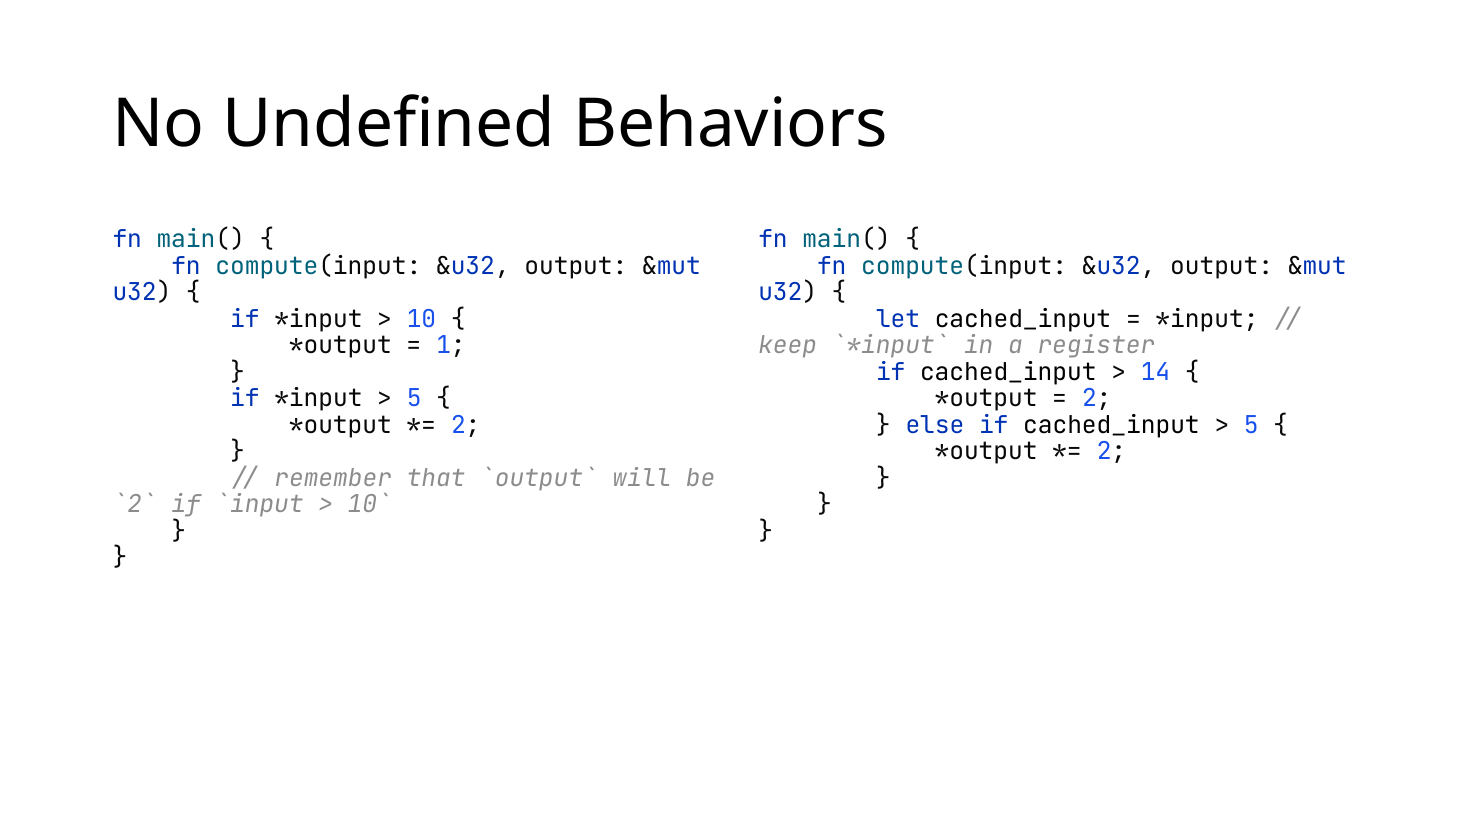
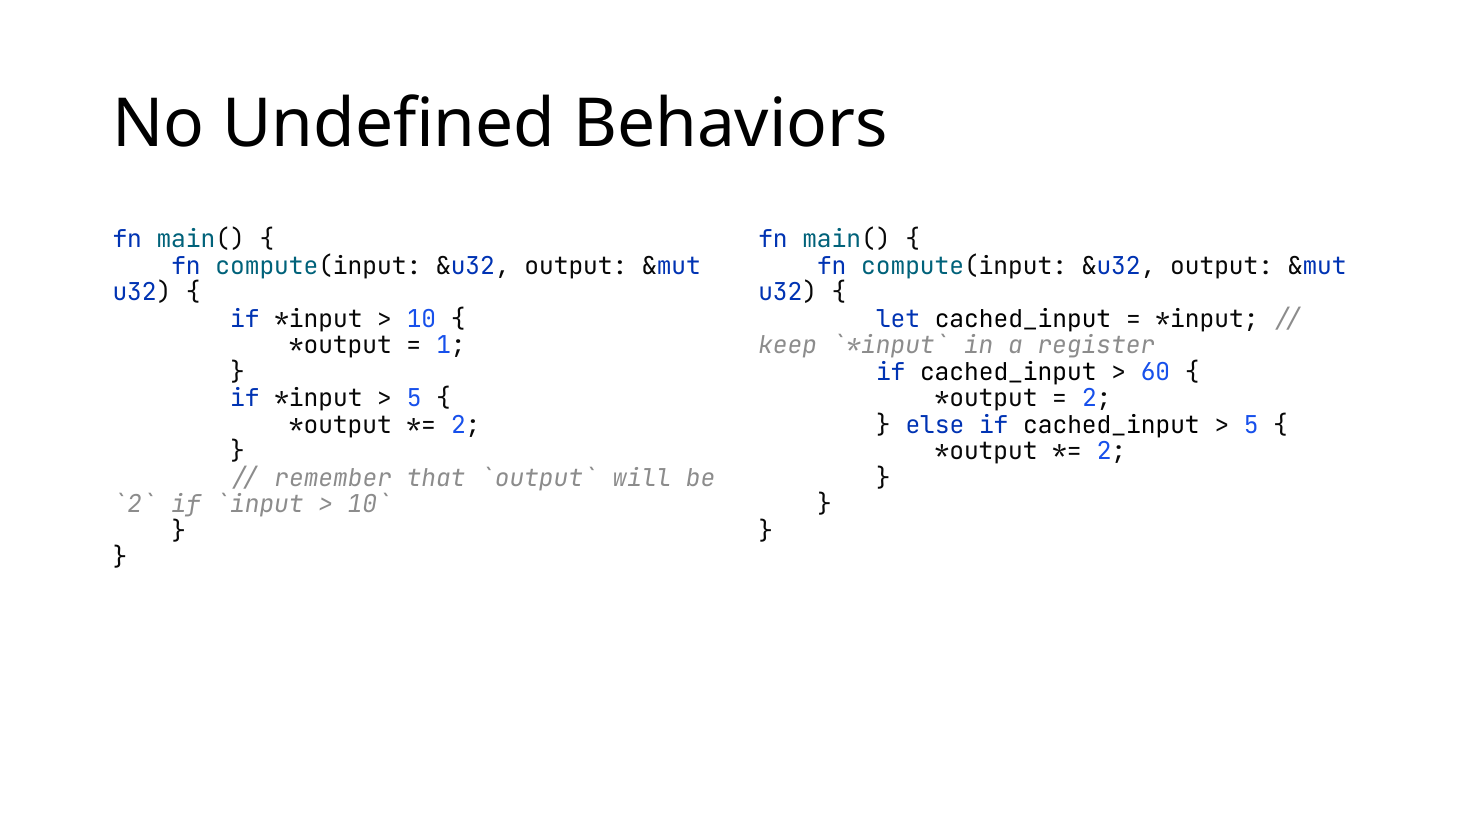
14: 14 -> 60 (1155, 372)
